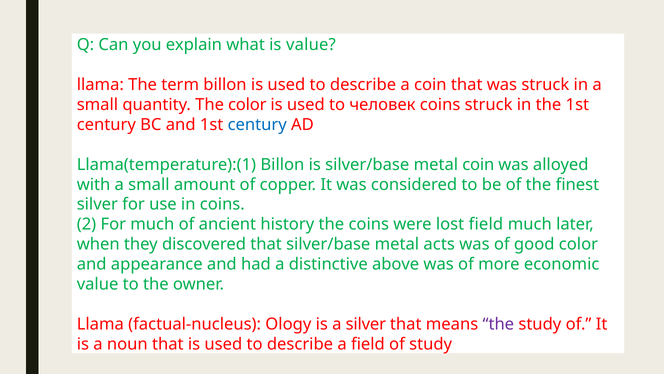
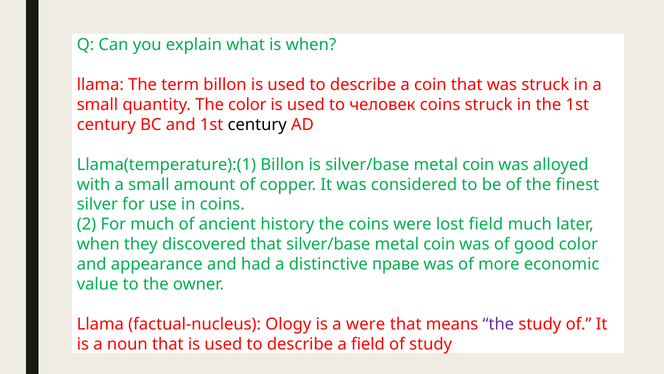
is value: value -> when (311, 45)
century colour: blue -> black (257, 125)
that silver/base metal acts: acts -> coin (439, 244)
above: above -> праве (396, 264)
a silver: silver -> were (366, 324)
